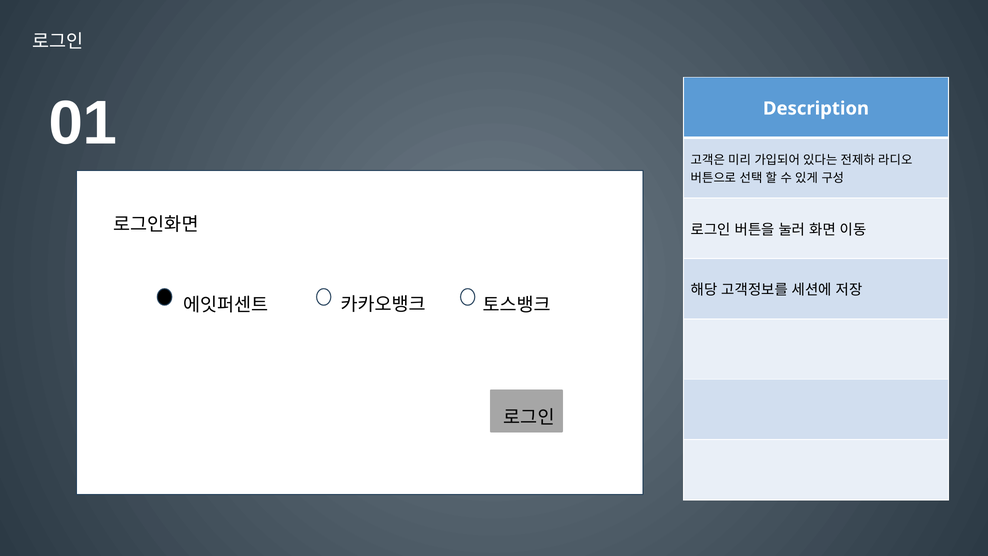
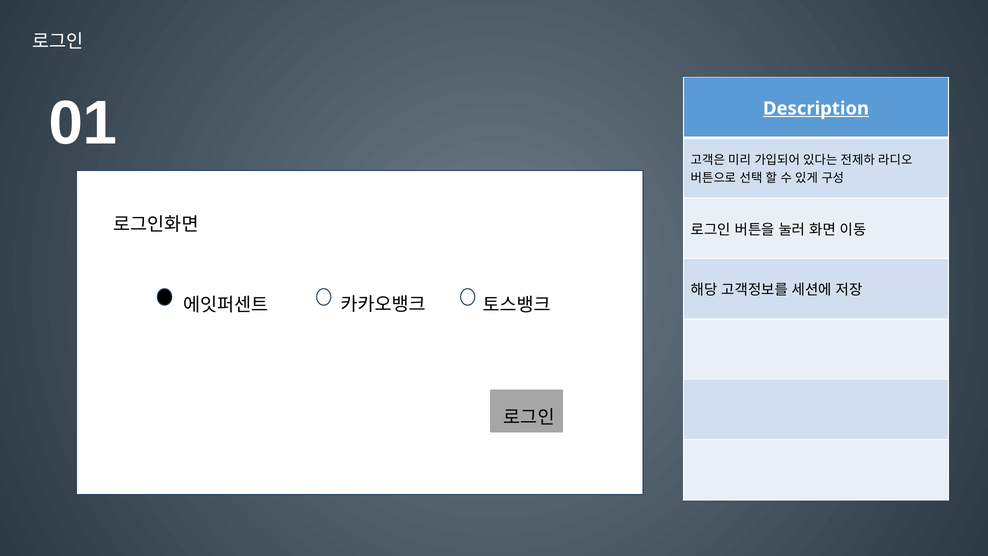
Description underline: none -> present (816, 108)
